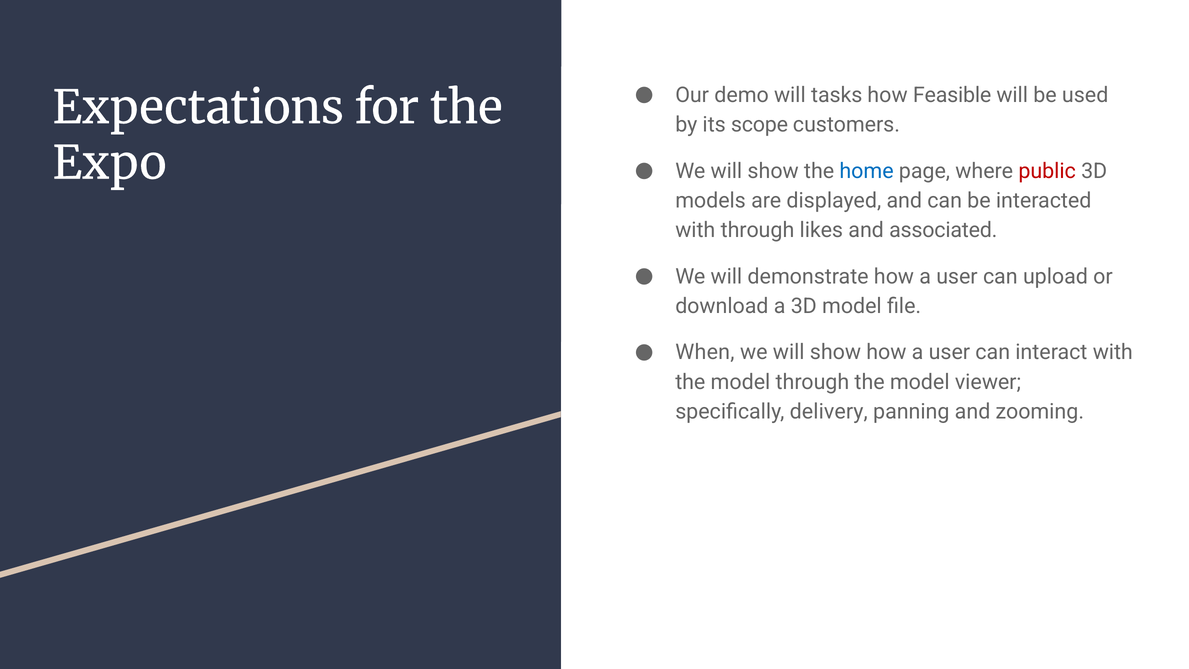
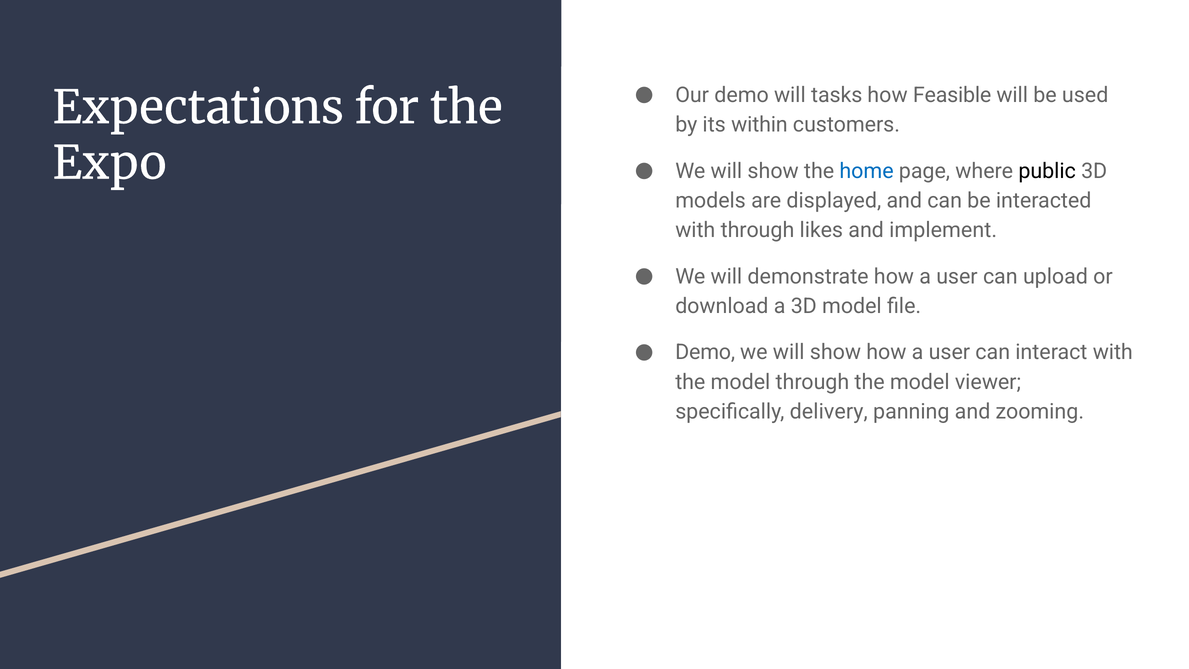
scope: scope -> within (759, 125)
public colour: red -> black (1047, 171)
associated: associated -> implement (943, 230)
When: When -> Demo (705, 352)
